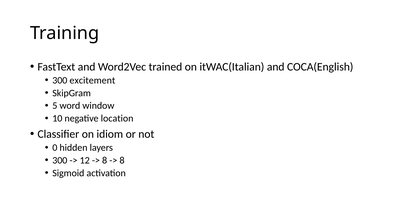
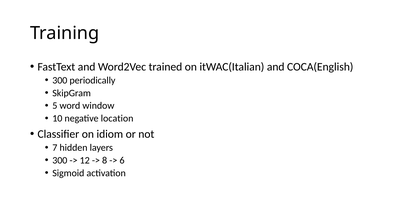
excitement: excitement -> periodically (92, 80)
0: 0 -> 7 (55, 148)
8: 8 -> 6 (122, 160)
